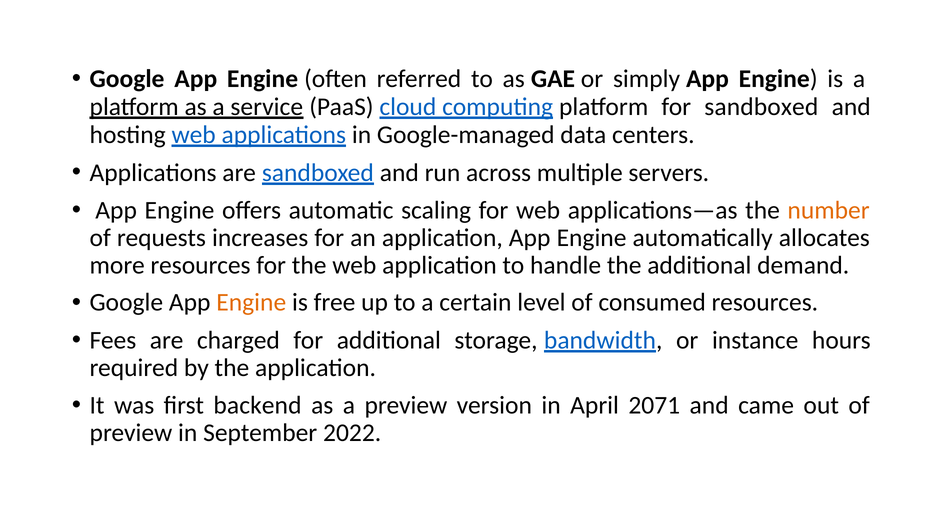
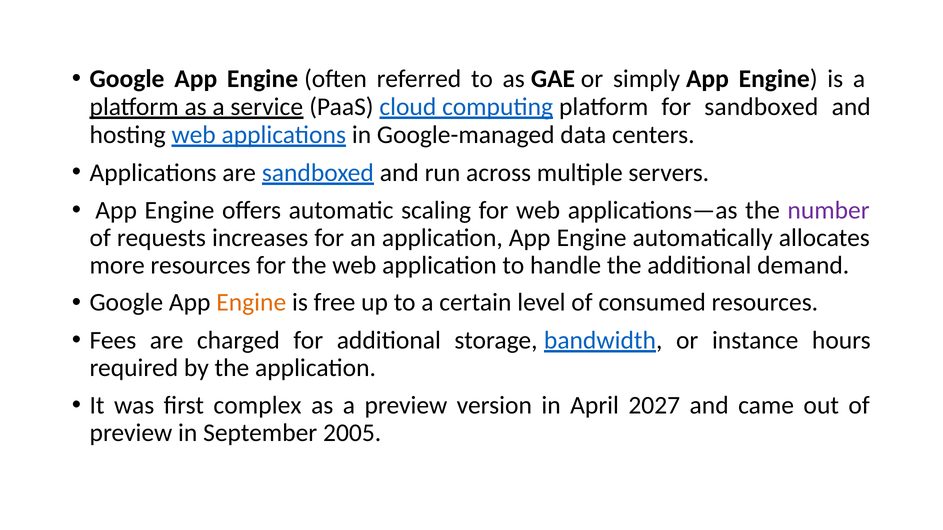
number colour: orange -> purple (829, 210)
backend: backend -> complex (257, 406)
2071: 2071 -> 2027 (654, 406)
2022: 2022 -> 2005 (352, 433)
